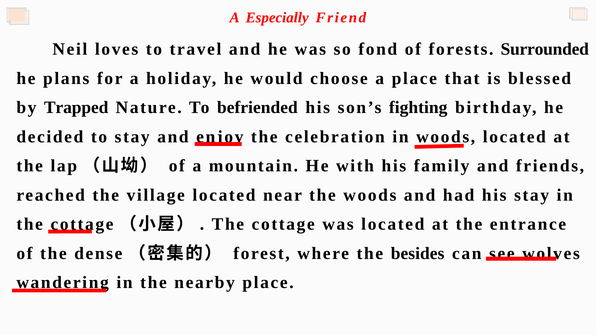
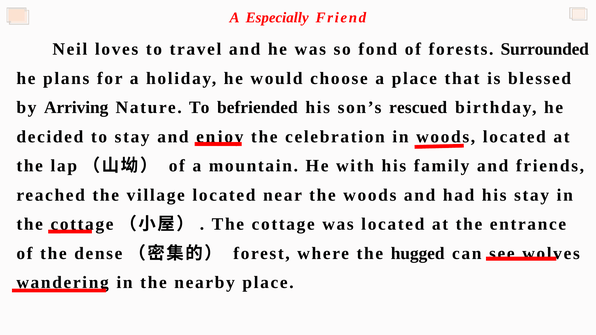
Trapped: Trapped -> Arriving (76, 108)
fighting: fighting -> rescued (418, 108)
besides: besides -> hugged (418, 254)
